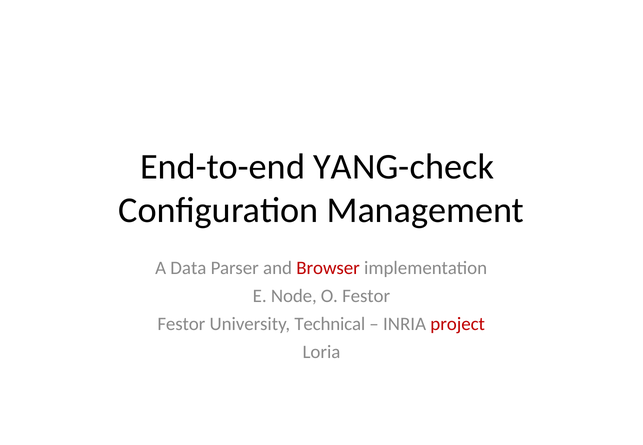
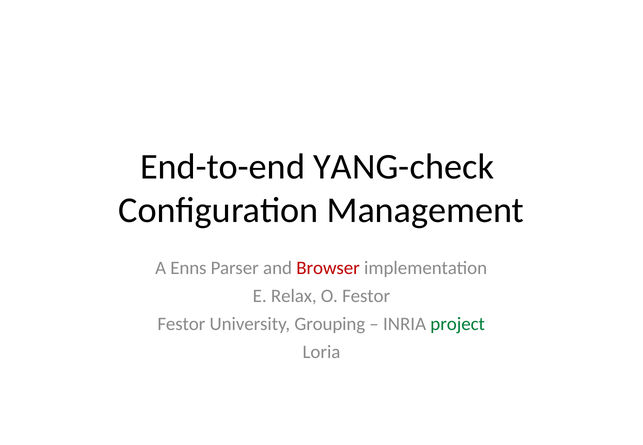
Data: Data -> Enns (188, 268)
Node: Node -> Relax (294, 296)
Technical: Technical -> Grouping (330, 324)
project colour: red -> green (458, 324)
